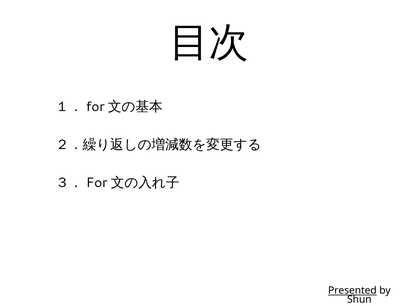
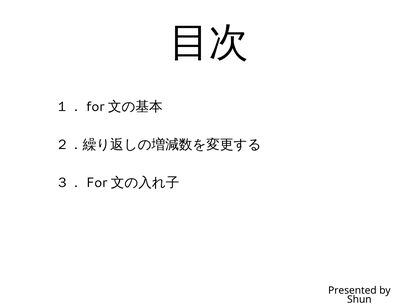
Presented underline: present -> none (352, 291)
